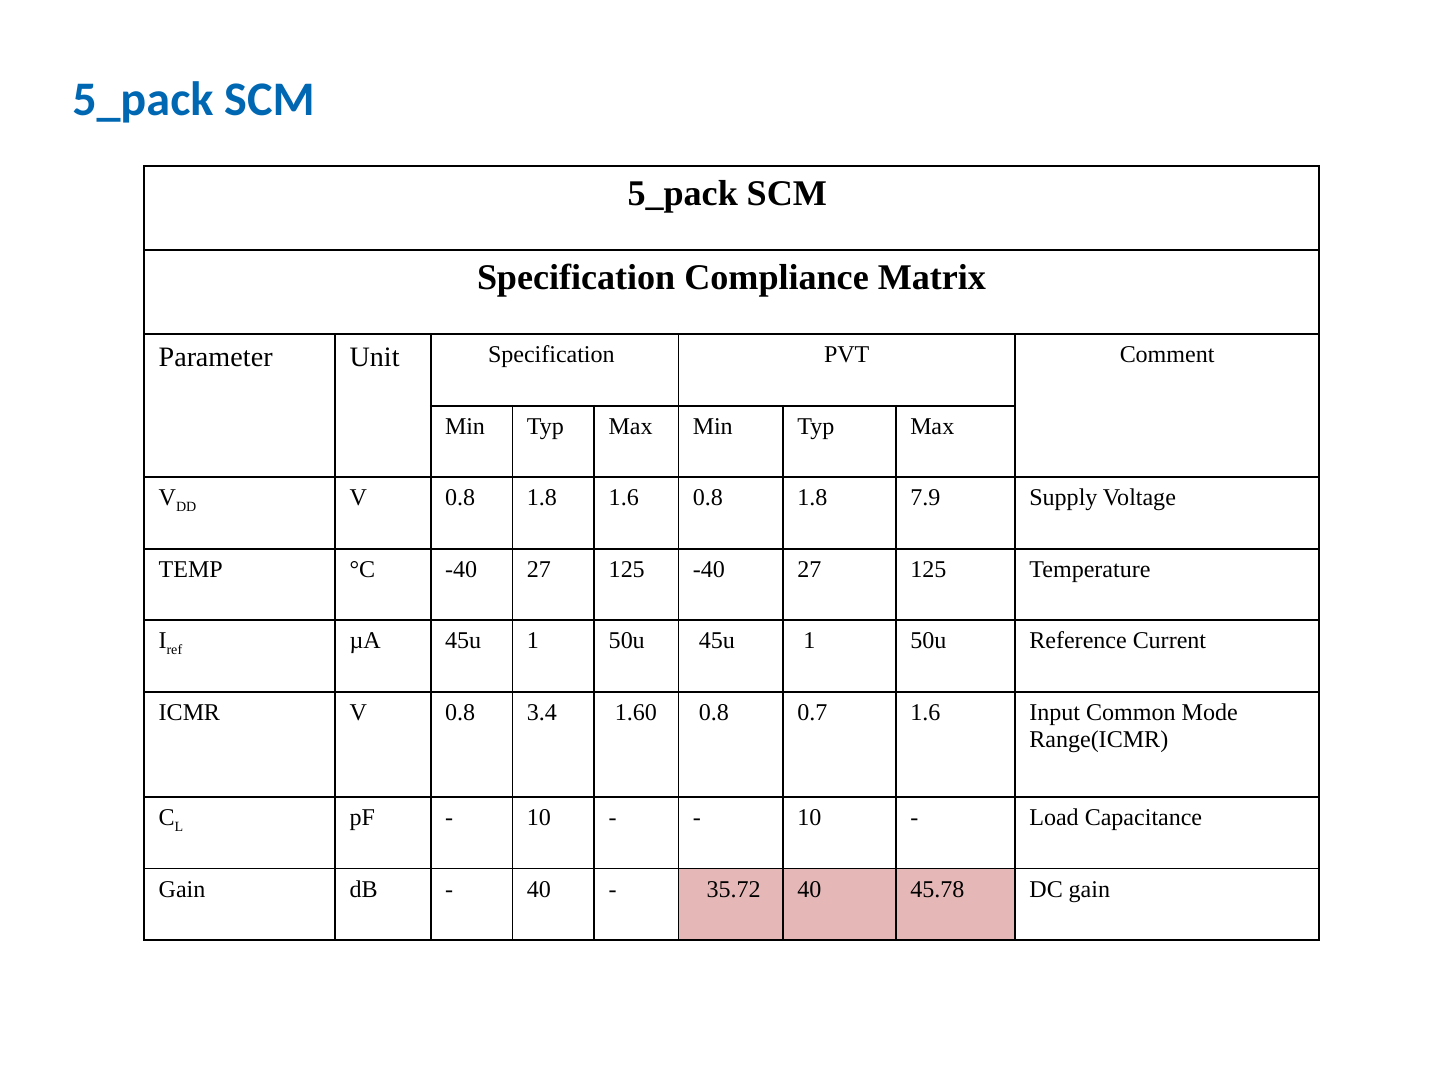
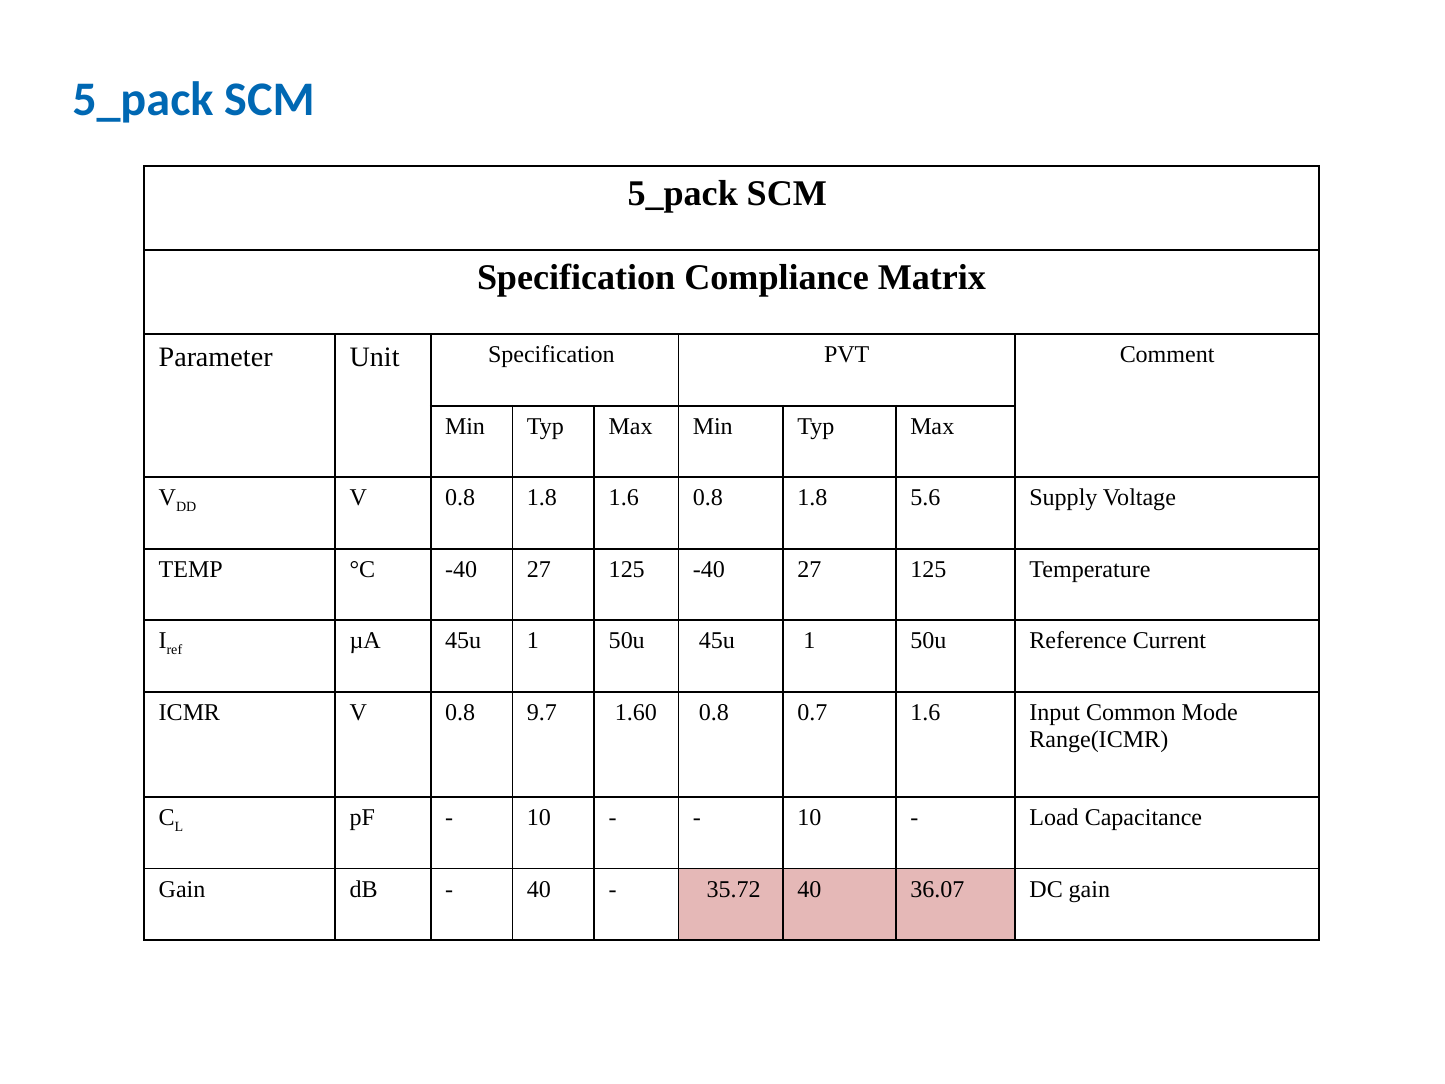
7.9: 7.9 -> 5.6 (925, 498)
3.4: 3.4 -> 9.7 (542, 712)
45.78: 45.78 -> 36.07 (937, 889)
